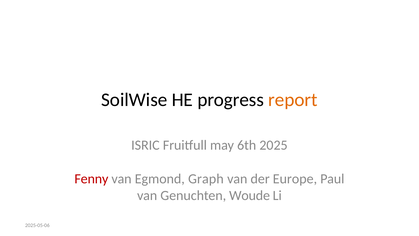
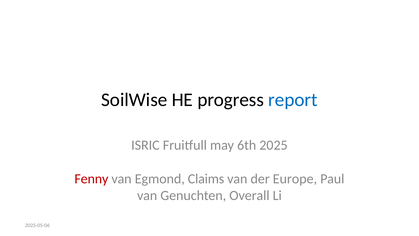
report colour: orange -> blue (293, 100)
Graph: Graph -> Claims (206, 179)
Woude: Woude -> Overall (249, 195)
